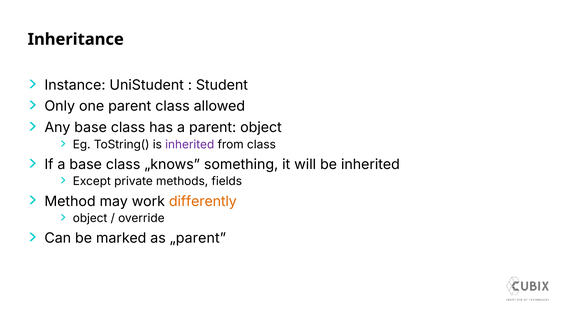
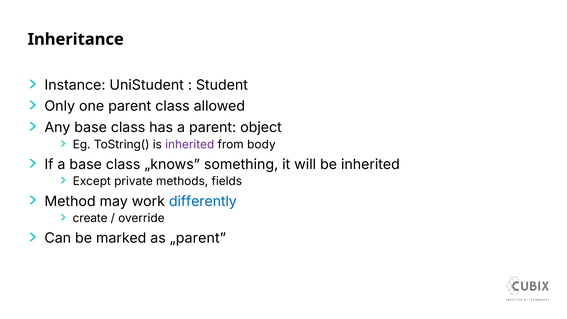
from class: class -> body (261, 144)
differently colour: orange -> blue (203, 201)
object: object -> create (90, 218)
